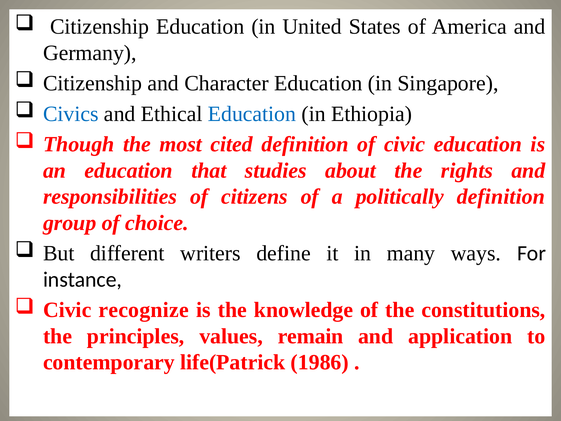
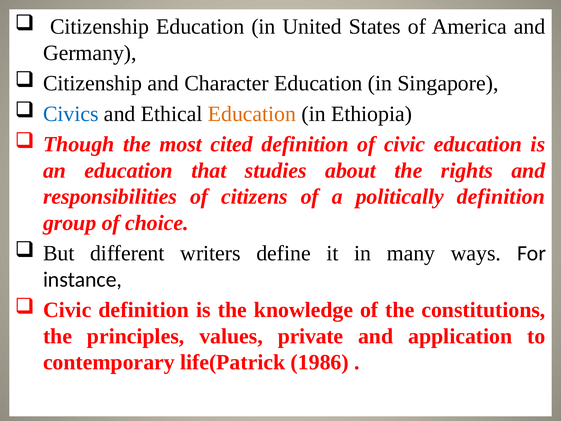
Education colour: blue -> orange (252, 114)
Civic recognize: recognize -> definition (144, 310)
remain: remain -> private (311, 336)
